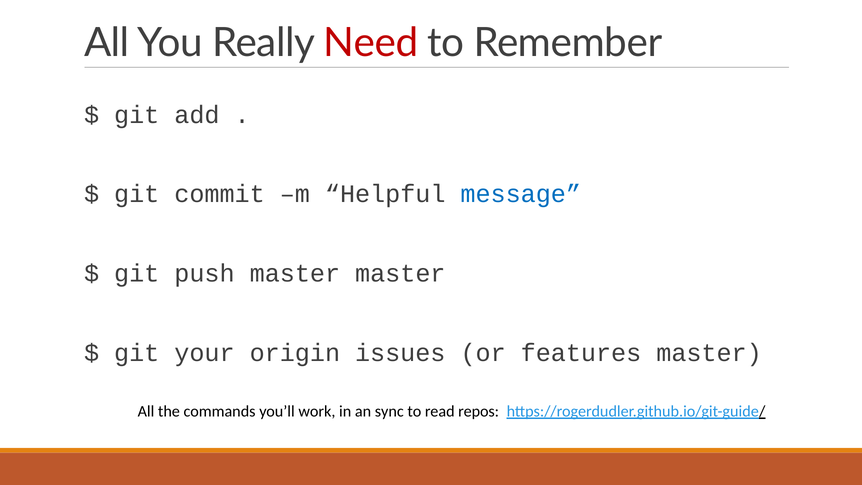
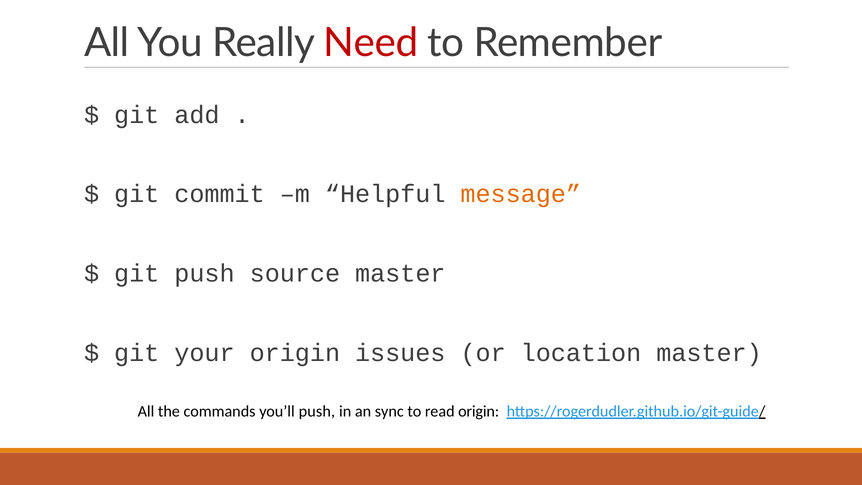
message colour: blue -> orange (521, 194)
push master: master -> source (295, 273)
features: features -> location (581, 353)
you’ll work: work -> push (317, 411)
read repos: repos -> origin (479, 411)
